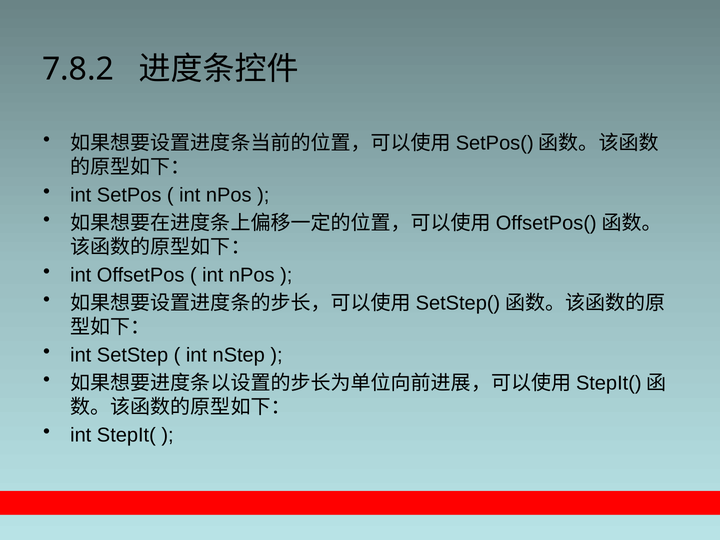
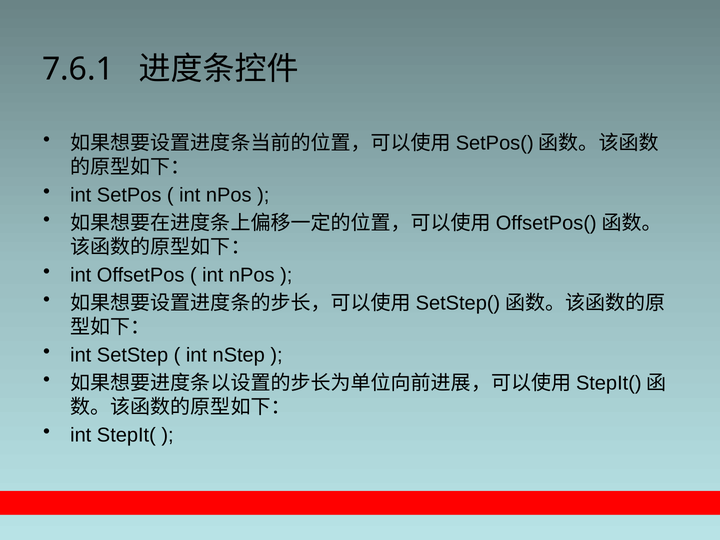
7.8.2: 7.8.2 -> 7.6.1 (78, 69)
